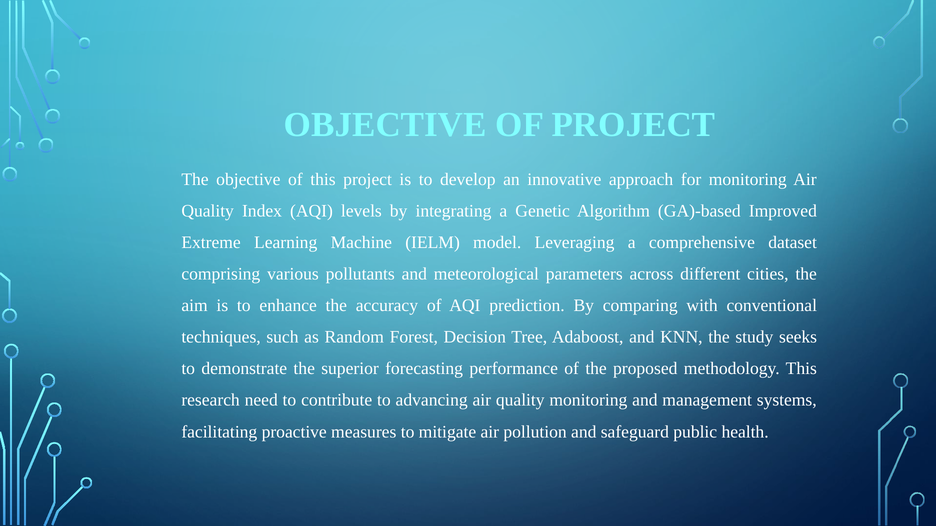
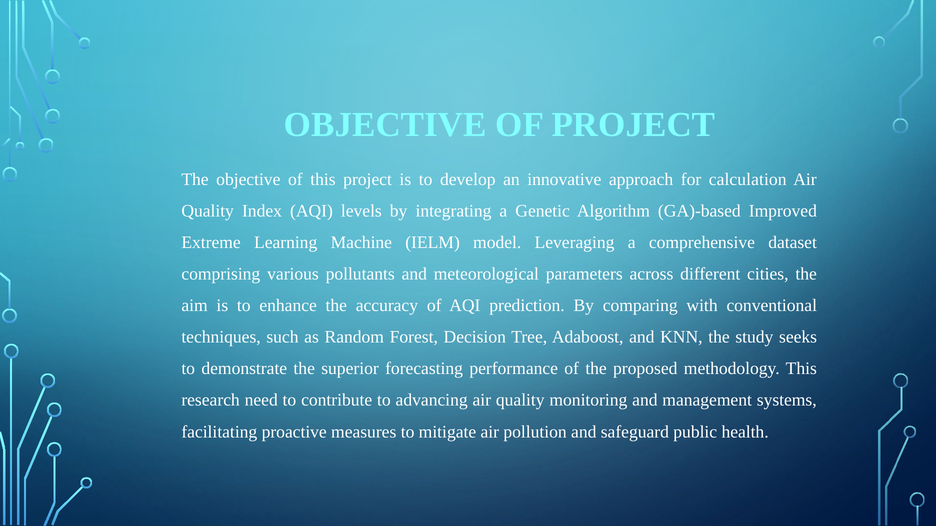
for monitoring: monitoring -> calculation (748, 179)
